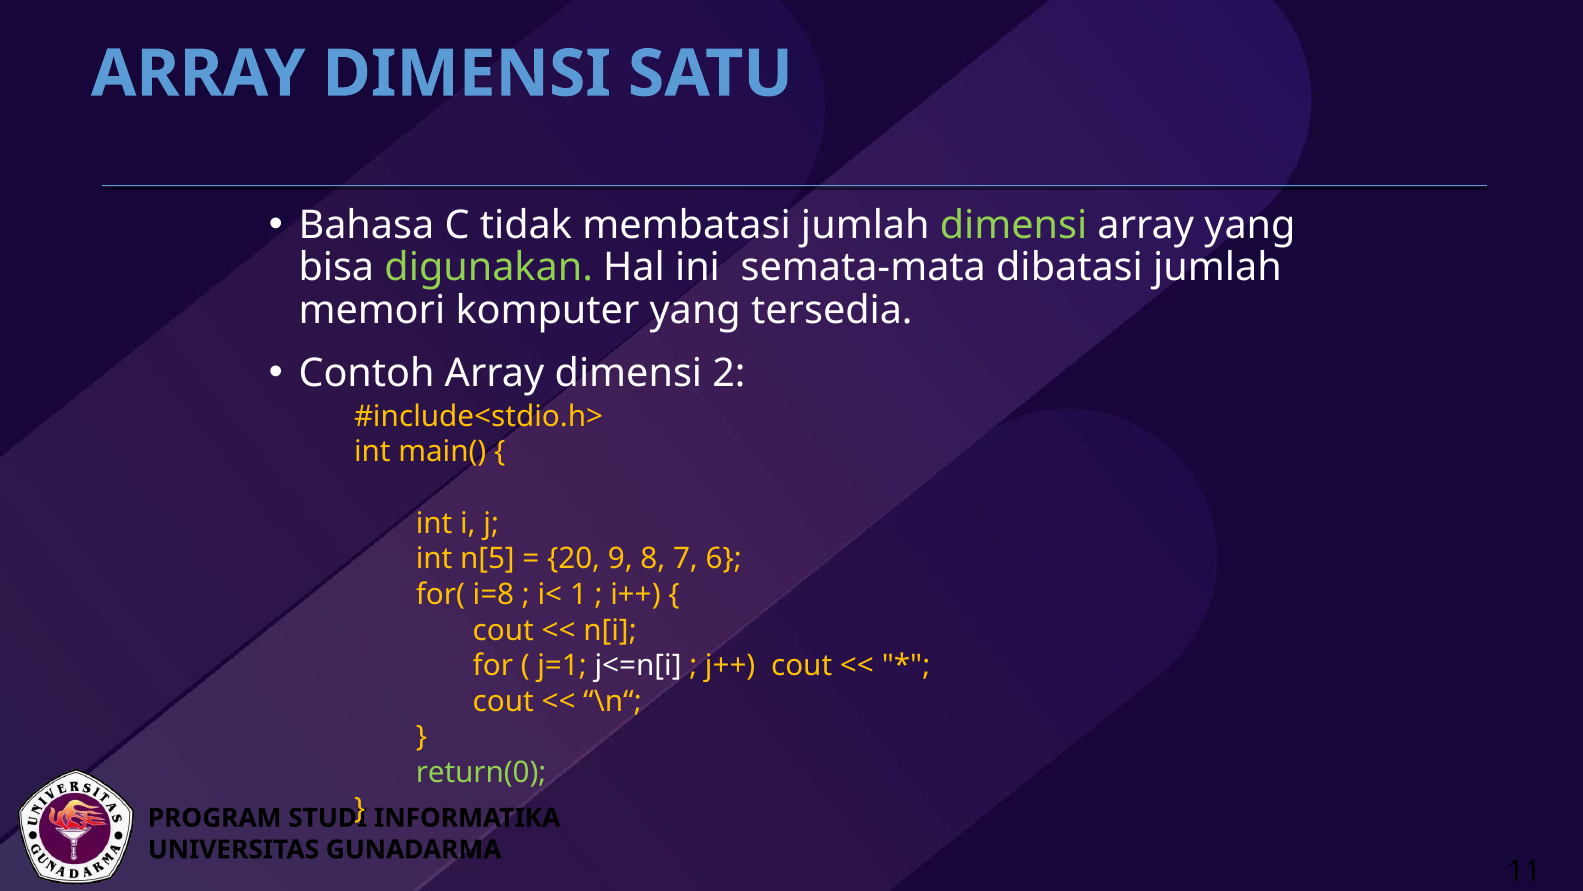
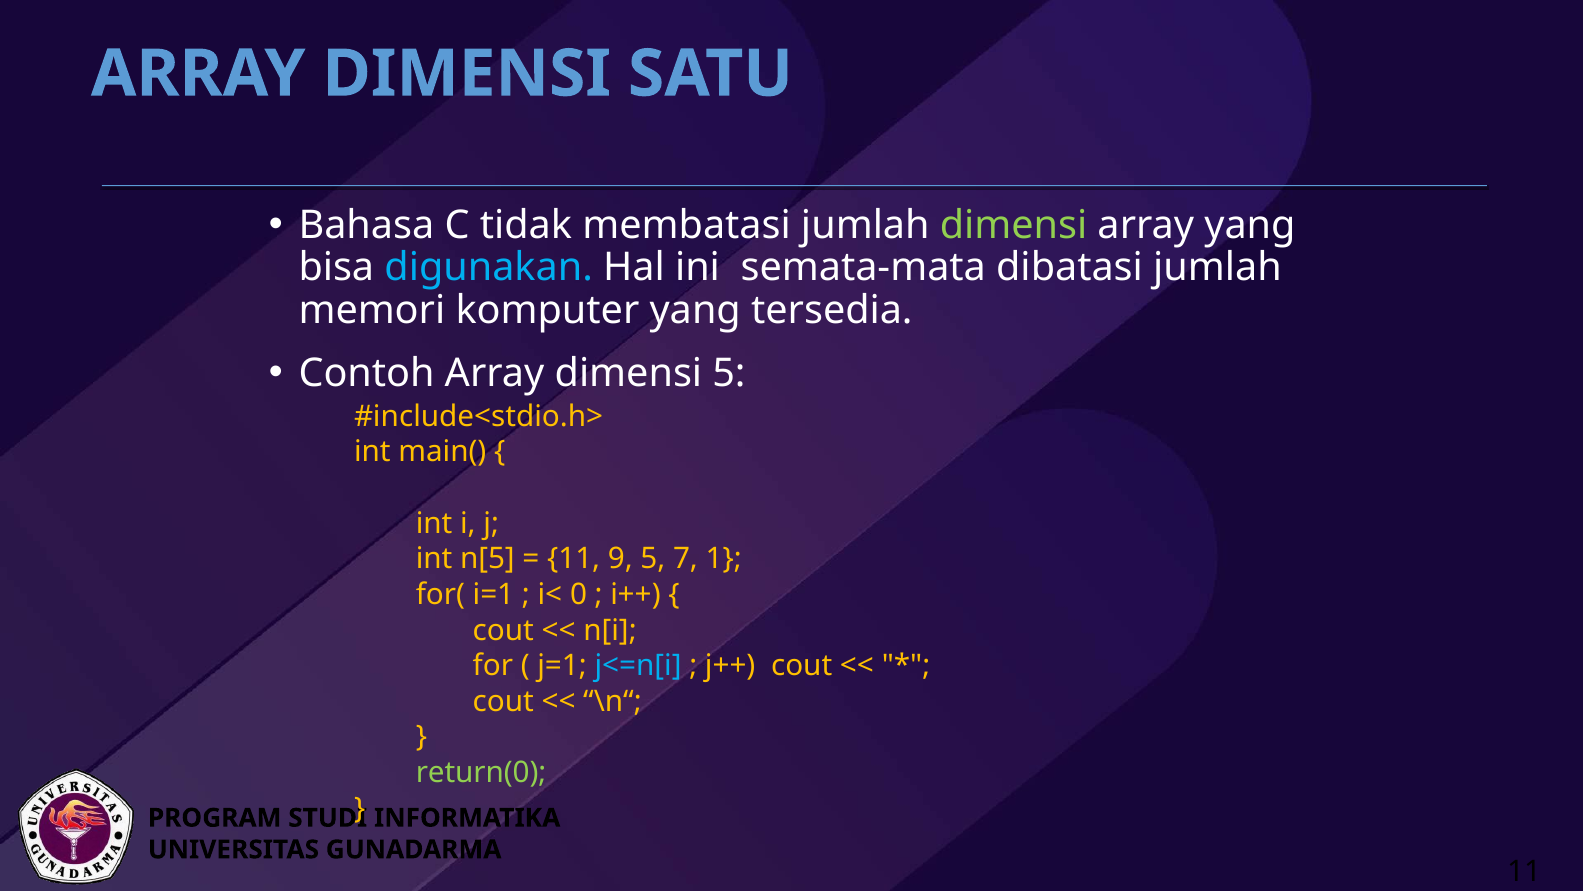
digunakan colour: light green -> light blue (489, 268)
dimensi 2: 2 -> 5 (729, 373)
20: 20 -> 11 (574, 559)
9 8: 8 -> 5 (653, 559)
6: 6 -> 1 (724, 559)
i=8: i=8 -> i=1 (493, 594)
1: 1 -> 0 (579, 594)
j<=n[i colour: white -> light blue (638, 665)
